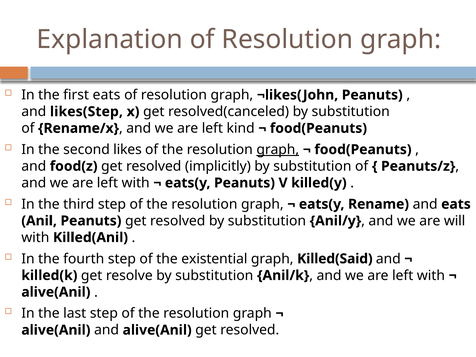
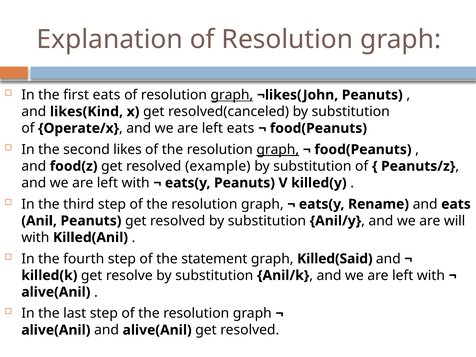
graph underline: none -> present (232, 95)
likes(Step: likes(Step -> likes(Kind (86, 112)
Rename/x: Rename/x -> Operate/x (79, 128)
left kind: kind -> eats (241, 128)
implicitly: implicitly -> example (218, 166)
existential: existential -> statement (214, 259)
